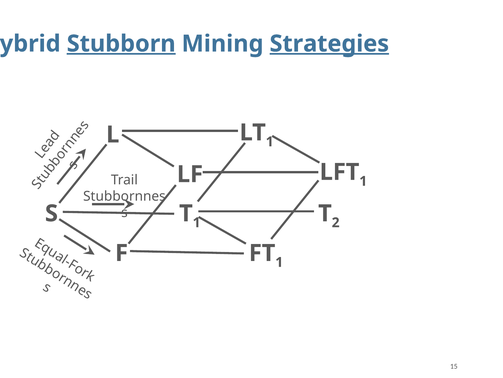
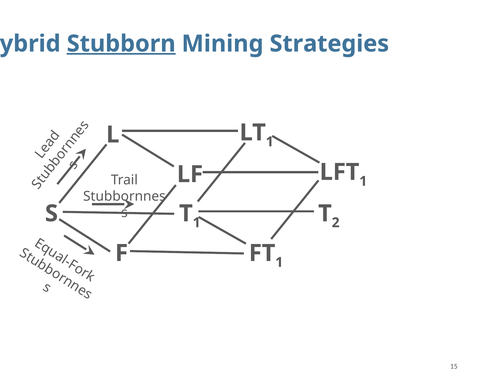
Strategies underline: present -> none (329, 44)
